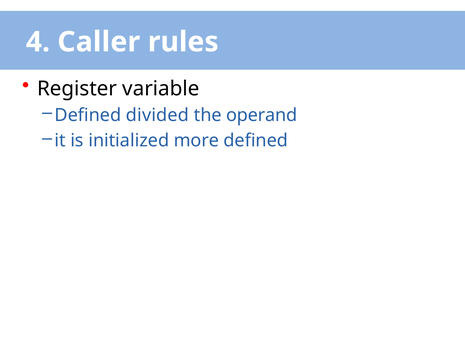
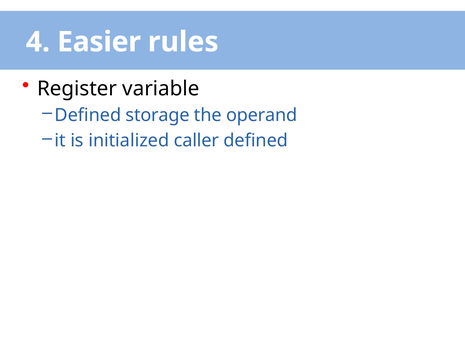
Caller: Caller -> Easier (99, 42)
divided: divided -> storage (158, 115)
more: more -> caller (196, 141)
